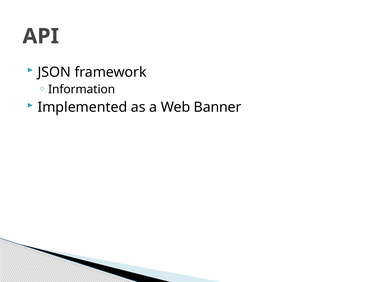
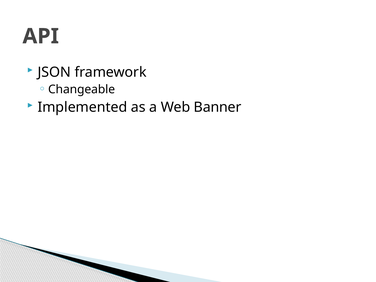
Information: Information -> Changeable (82, 89)
